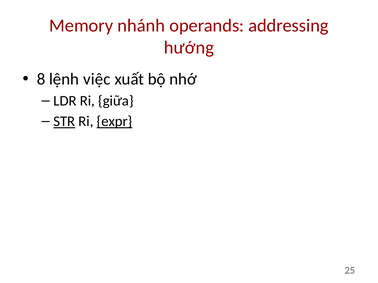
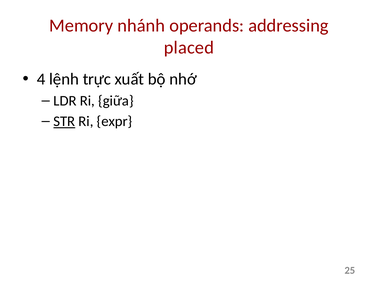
hướng: hướng -> placed (189, 48)
8: 8 -> 4 (41, 79)
việc: việc -> trực (97, 79)
expr underline: present -> none (115, 122)
